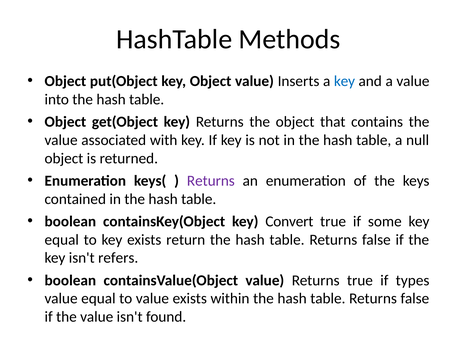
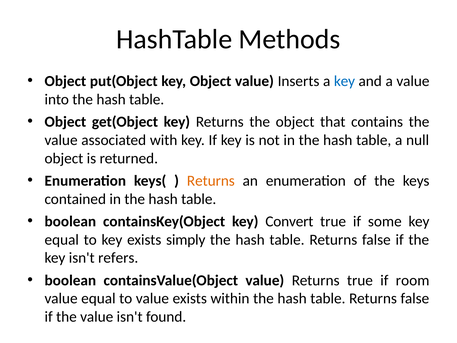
Returns colour: purple -> orange (211, 181)
return: return -> simply (186, 239)
types: types -> room (413, 280)
